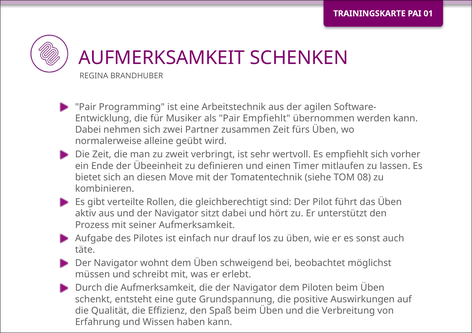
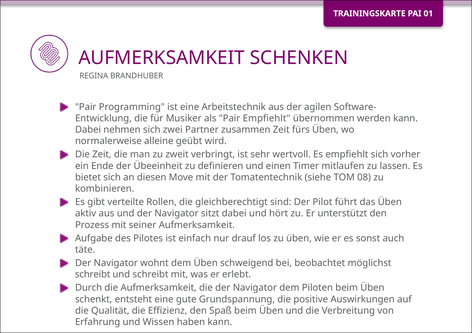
müssen: müssen -> schreibt (93, 274)
